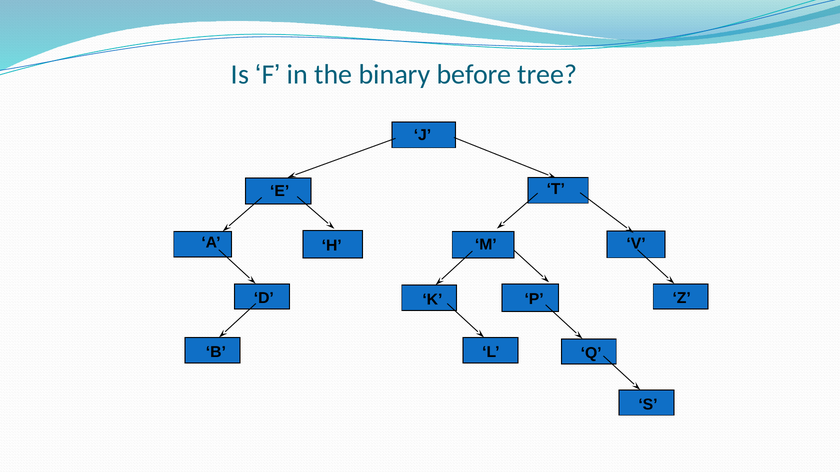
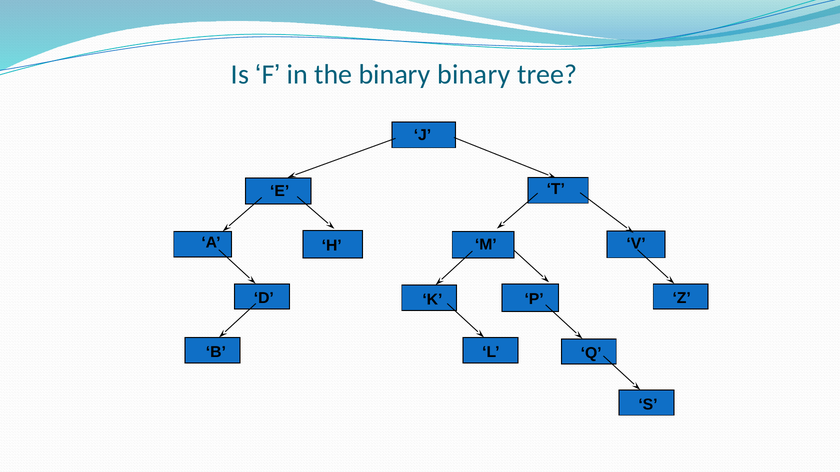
binary before: before -> binary (474, 74)
